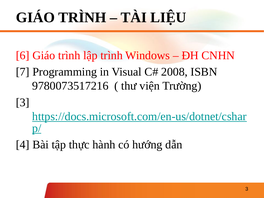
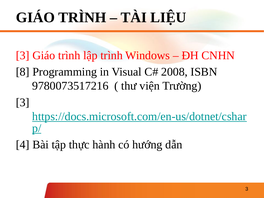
6: 6 -> 3 (23, 55)
7: 7 -> 8 (23, 72)
